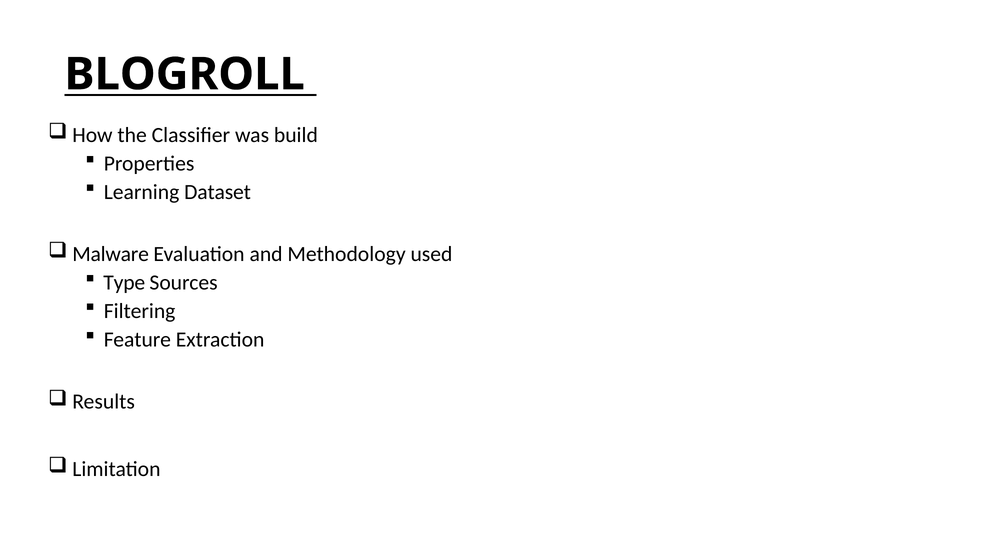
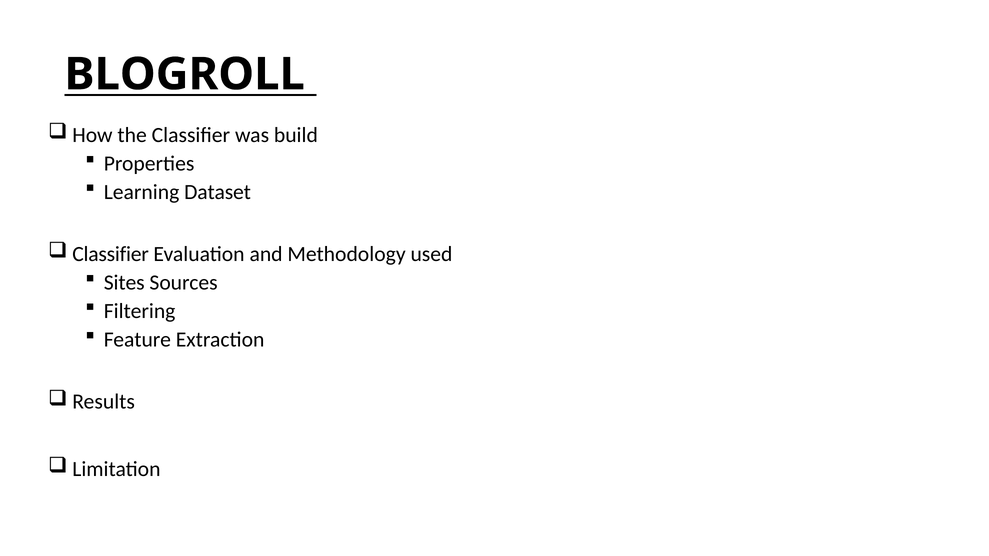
Malware: Malware -> Classifier (111, 254)
Type: Type -> Sites (124, 283)
